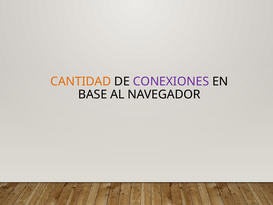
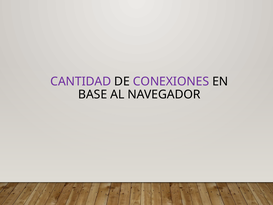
CANTIDAD colour: orange -> purple (81, 81)
